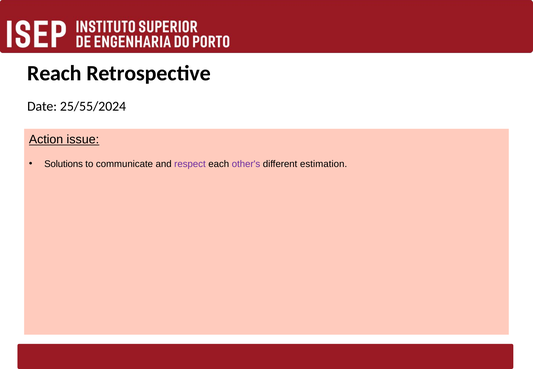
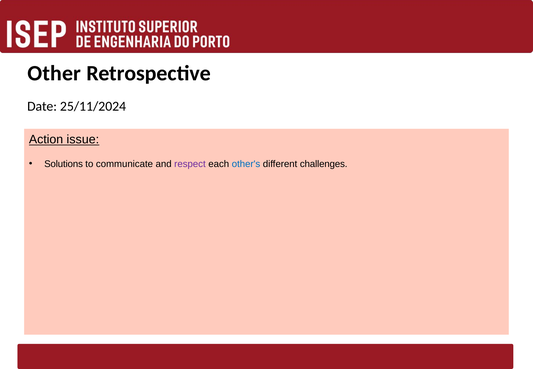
Reach: Reach -> Other (54, 73)
25/55/2024: 25/55/2024 -> 25/11/2024 (93, 106)
other's colour: purple -> blue (246, 164)
estimation: estimation -> challenges (324, 164)
